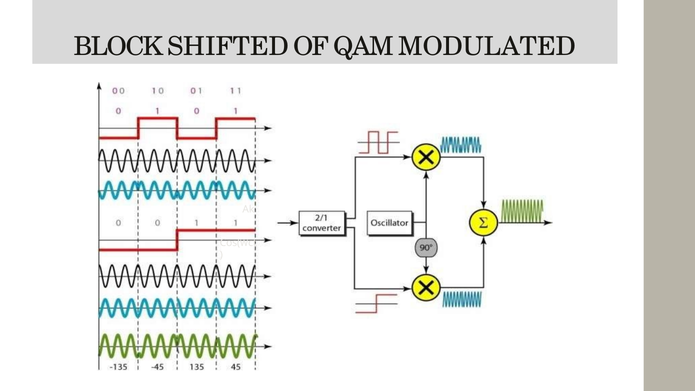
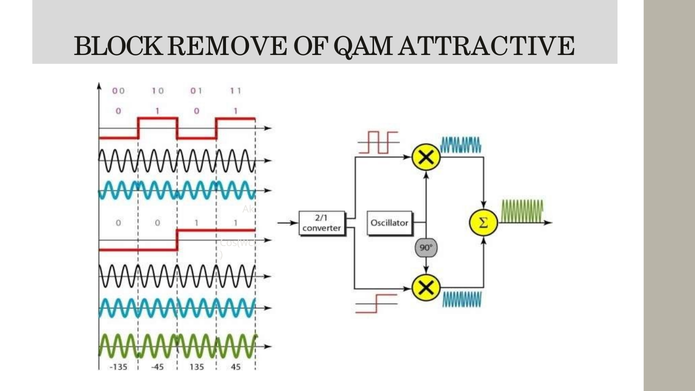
SHIFTED: SHIFTED -> REMOVE (228, 47)
MODULATED: MODULATED -> ATTRACTIVE (487, 47)
